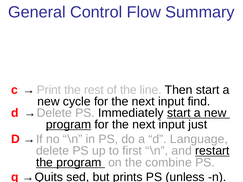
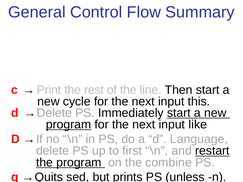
find: find -> this (199, 102)
just: just -> like (198, 125)
